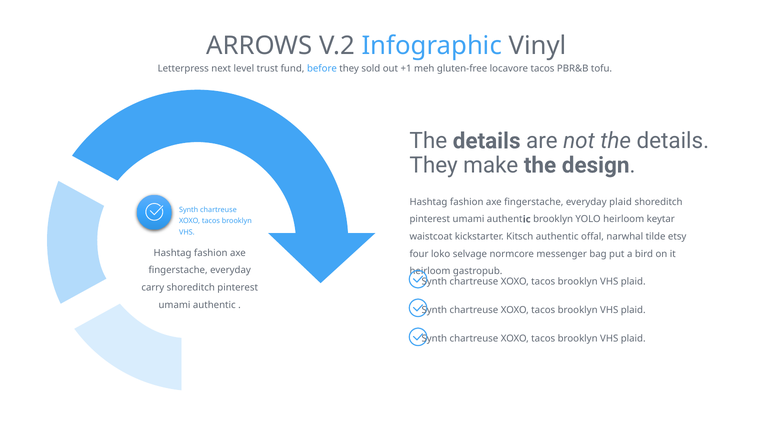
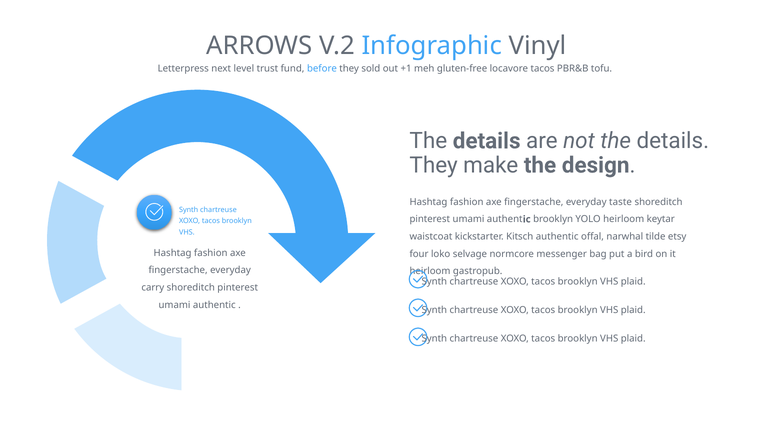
everyday plaid: plaid -> taste (620, 202)
